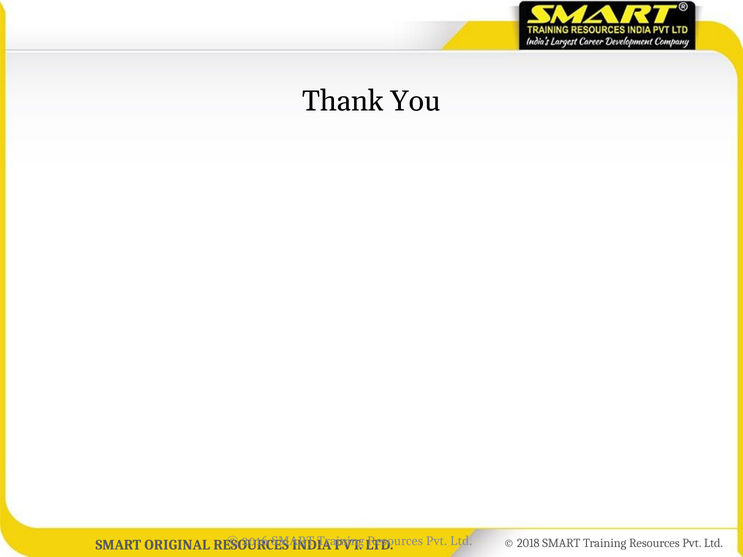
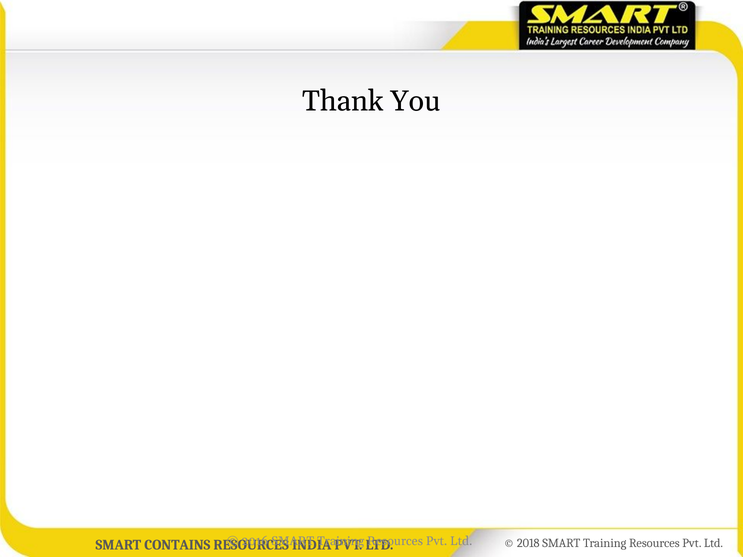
ORIGINAL: ORIGINAL -> CONTAINS (177, 545)
